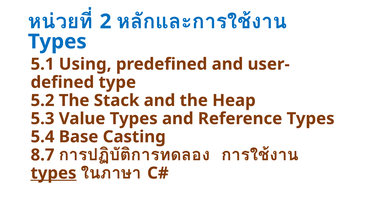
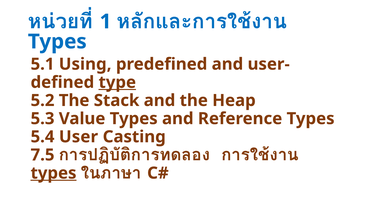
2: 2 -> 1 (106, 22)
type underline: none -> present (117, 82)
Base: Base -> User (78, 137)
8.7: 8.7 -> 7.5 (43, 155)
